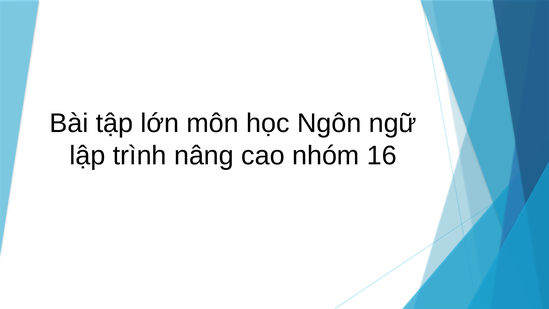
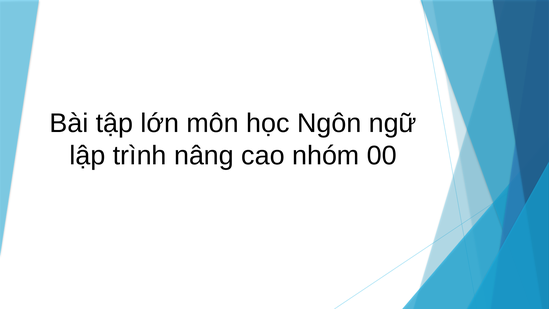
16: 16 -> 00 (382, 155)
